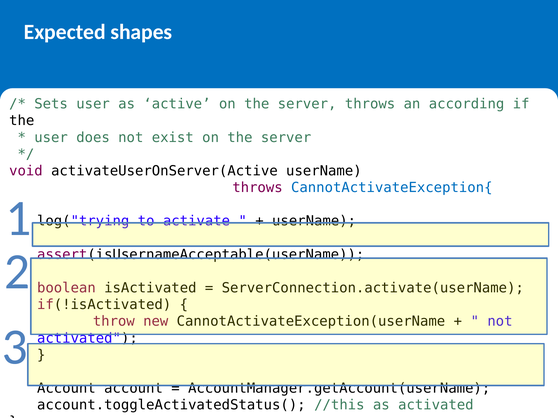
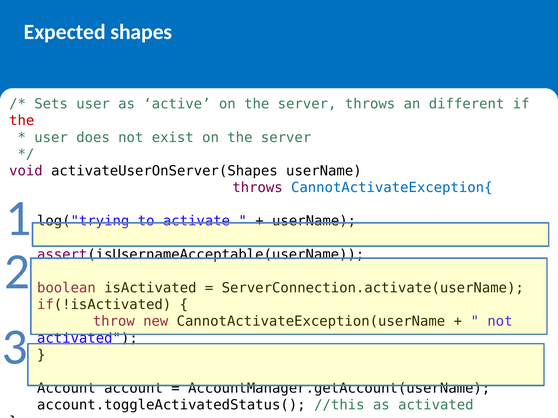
according: according -> different (467, 104)
the colour: black -> red (22, 121)
activateUserOnServer(Active: activateUserOnServer(Active -> activateUserOnServer(Shapes (164, 171)
